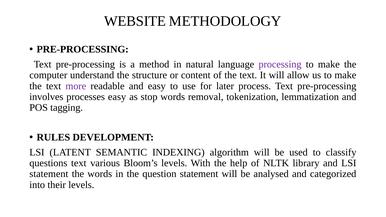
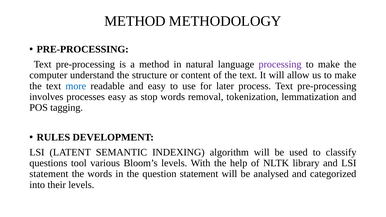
WEBSITE: WEBSITE -> METHOD (135, 21)
more colour: purple -> blue (76, 86)
questions text: text -> tool (79, 163)
